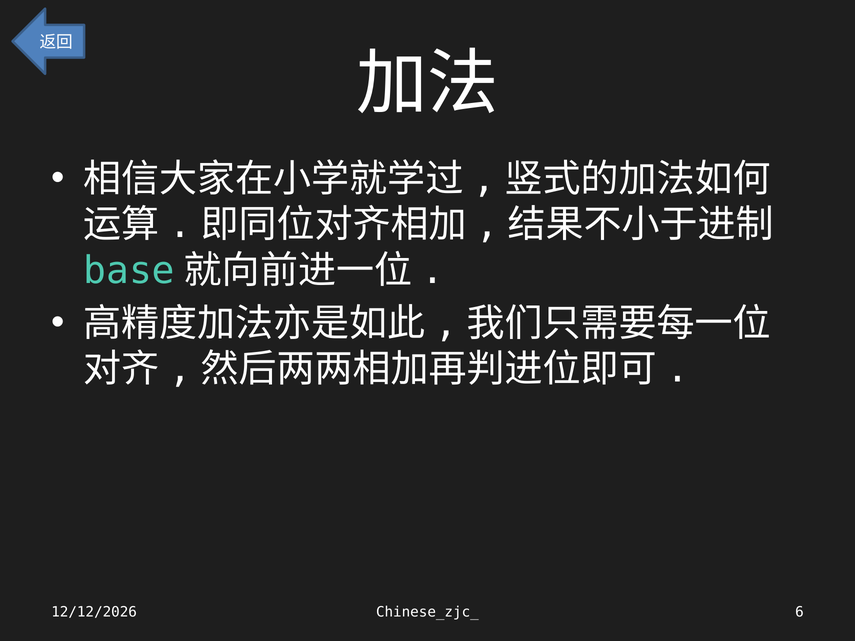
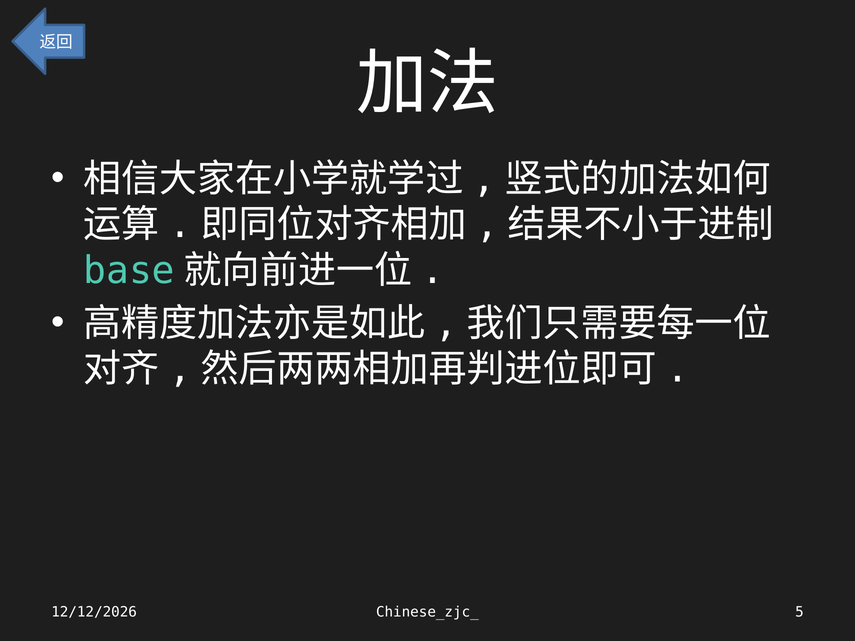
6: 6 -> 5 (799, 612)
